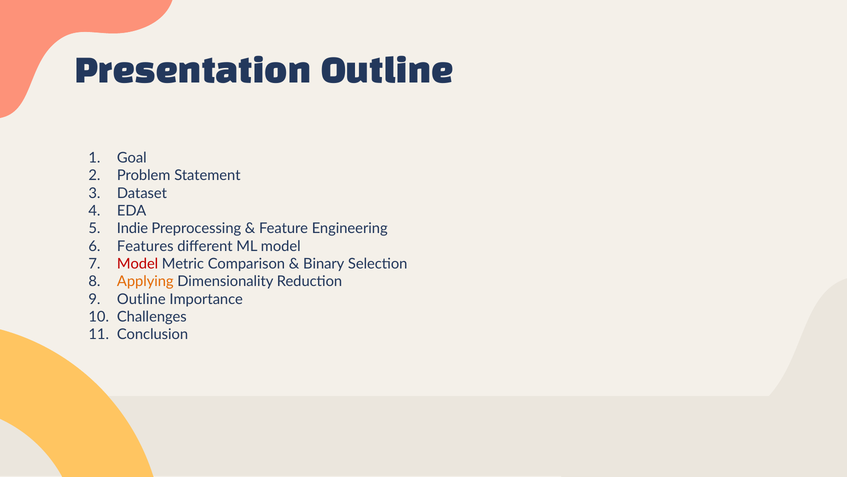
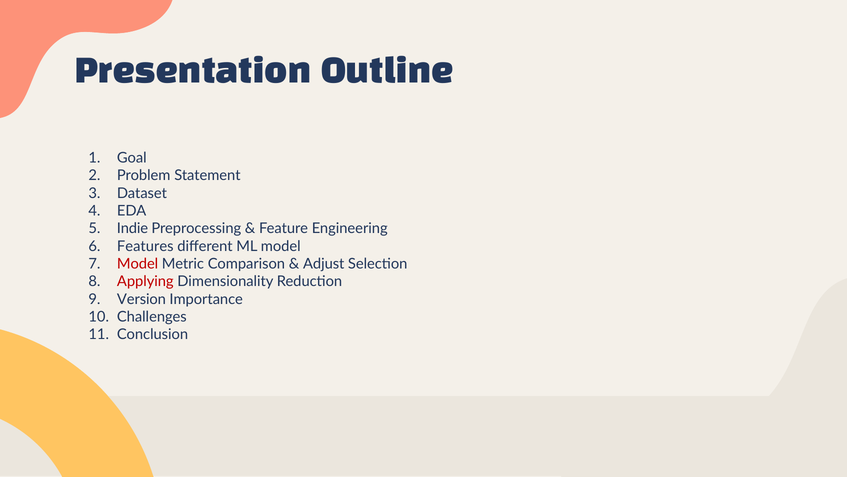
Binary: Binary -> Adjust (324, 264)
Applying colour: orange -> red (145, 281)
Outline: Outline -> Version (141, 299)
